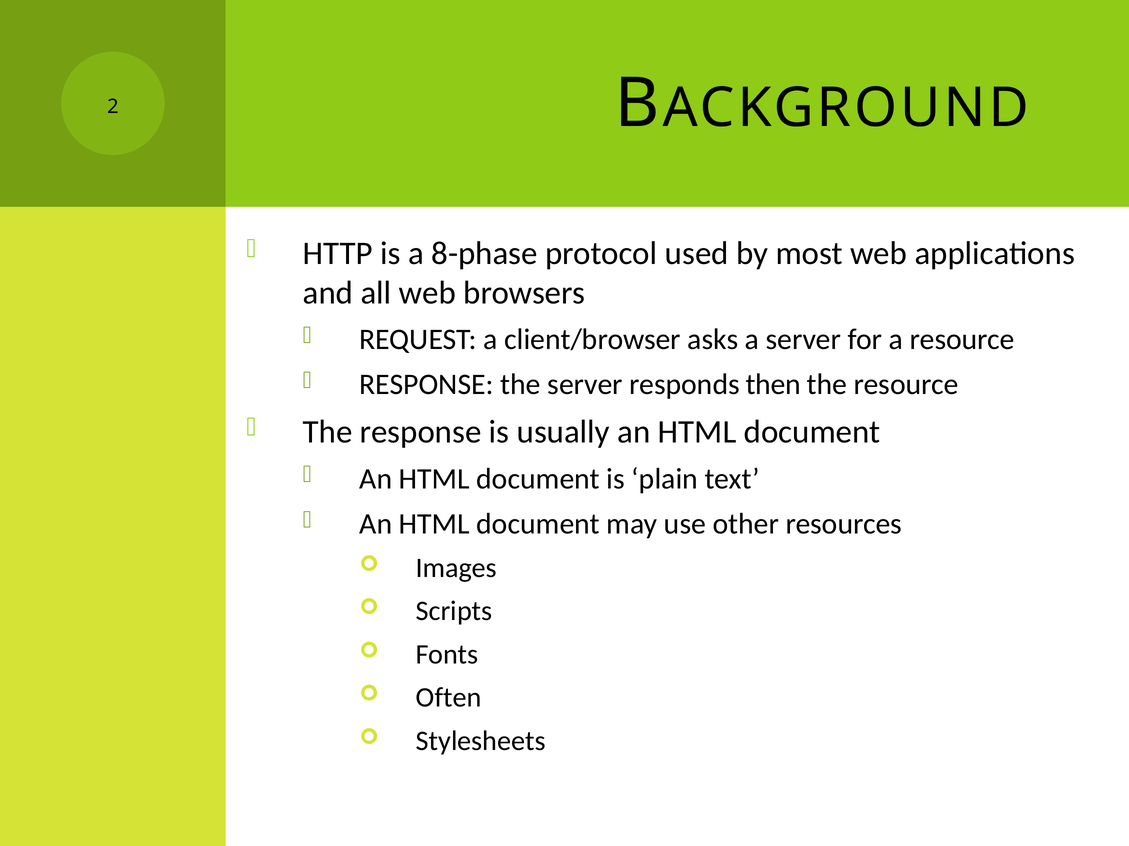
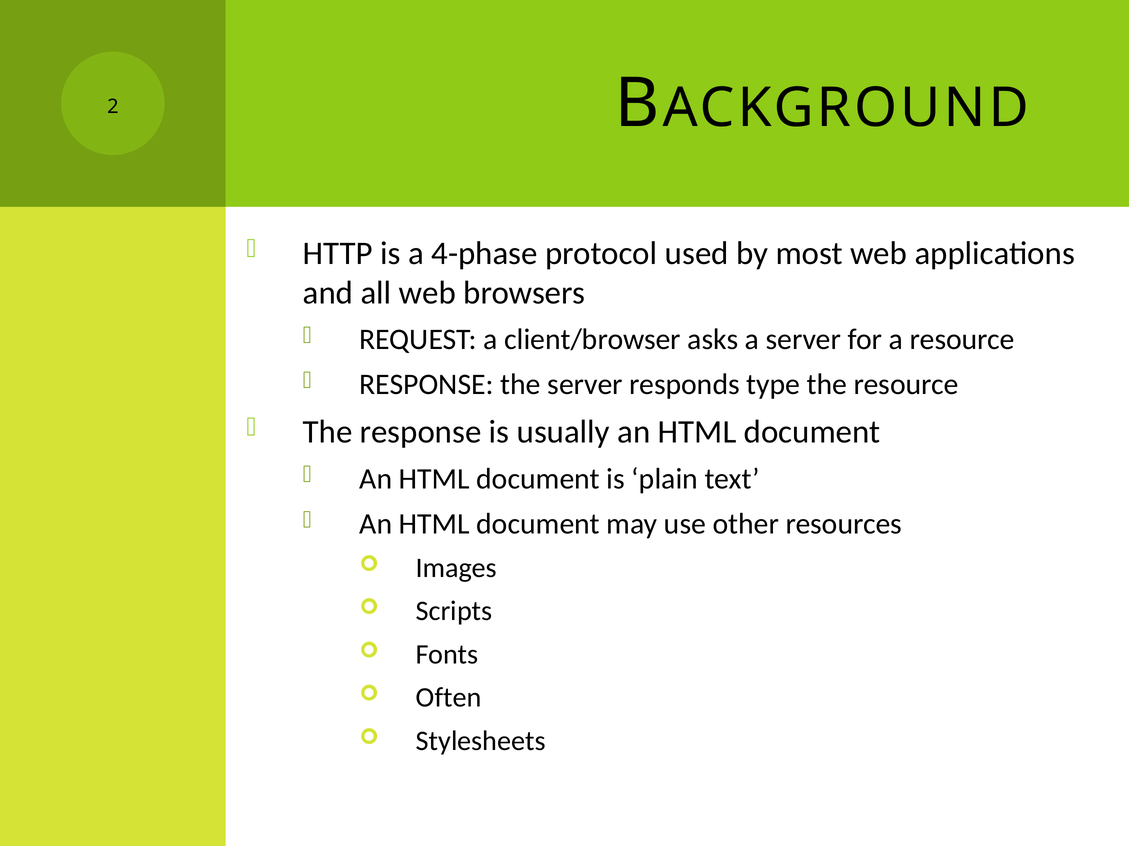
8-phase: 8-phase -> 4-phase (485, 254)
then: then -> type (773, 385)
